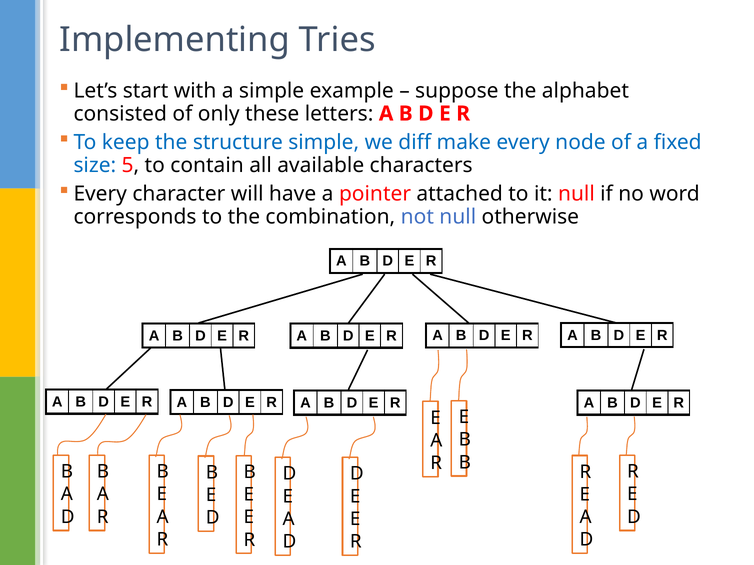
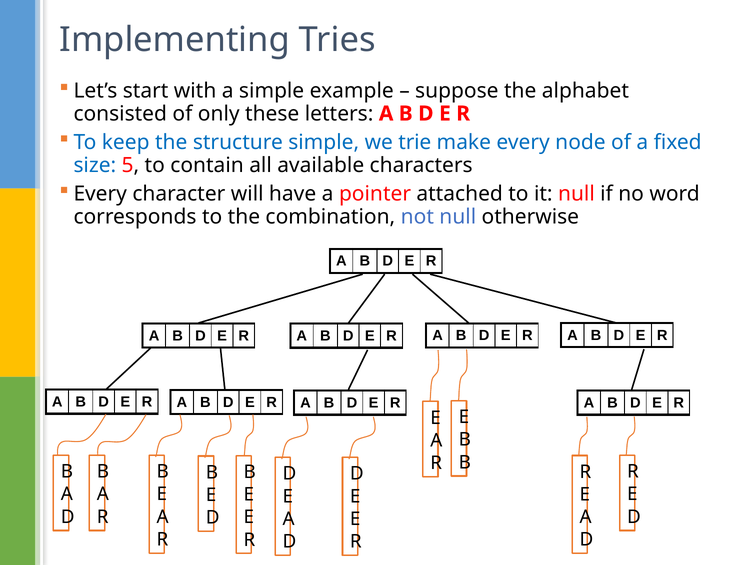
diff: diff -> trie (415, 143)
